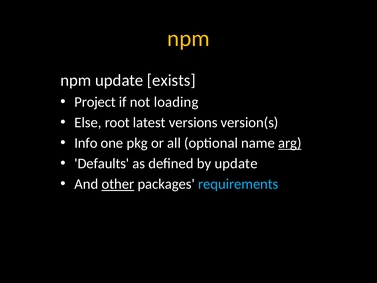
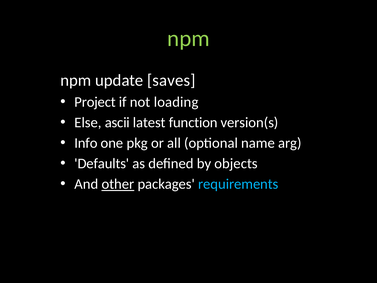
npm colour: yellow -> light green (188, 39)
exists: exists -> saves (171, 80)
root: root -> ascii (117, 122)
versions: versions -> function (193, 122)
arg underline: present -> none (290, 143)
by update: update -> objects (236, 163)
